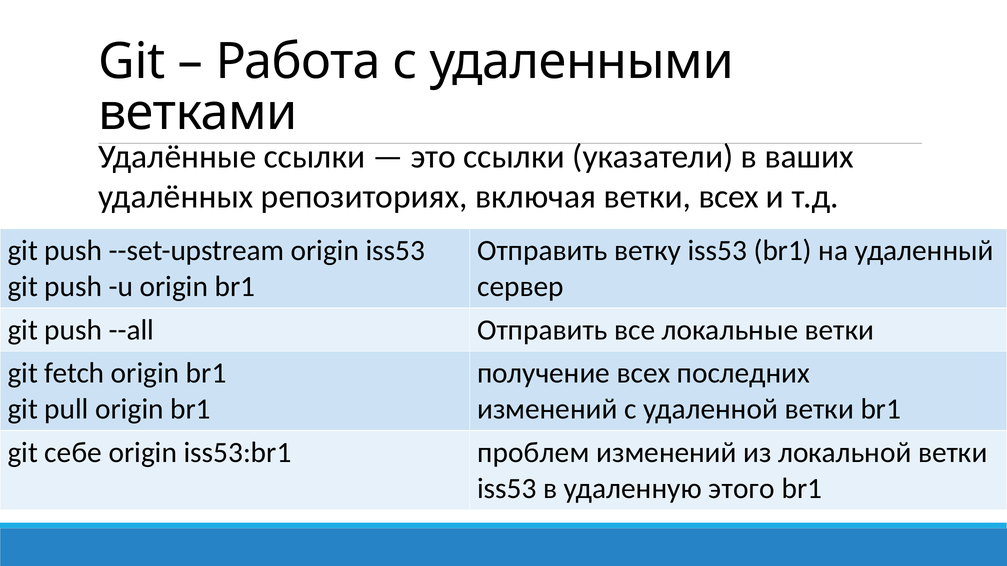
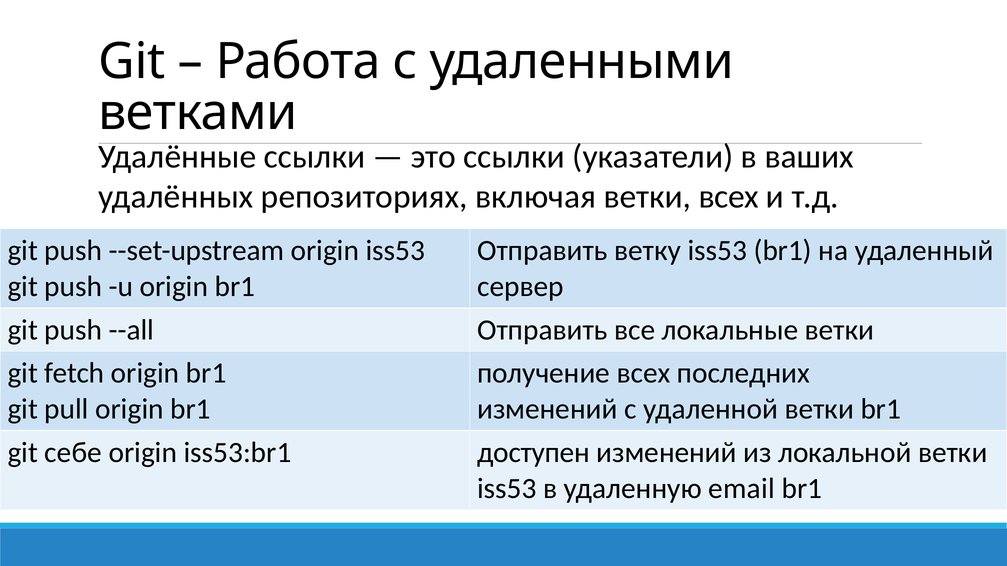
проблем: проблем -> доступен (534, 453)
этого: этого -> email (742, 489)
